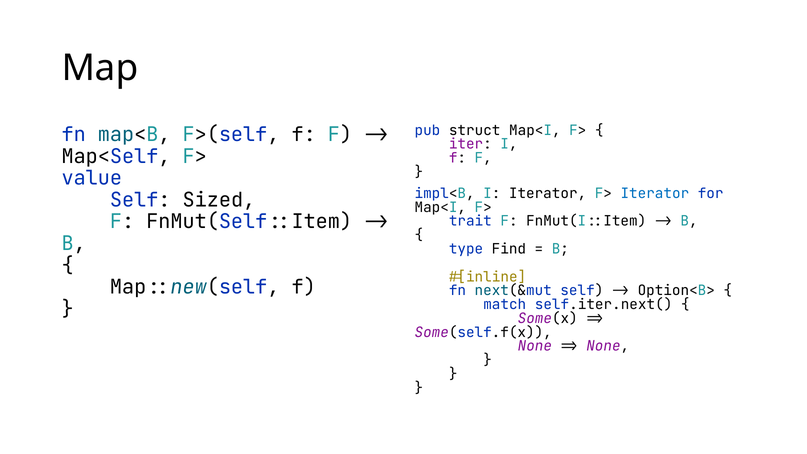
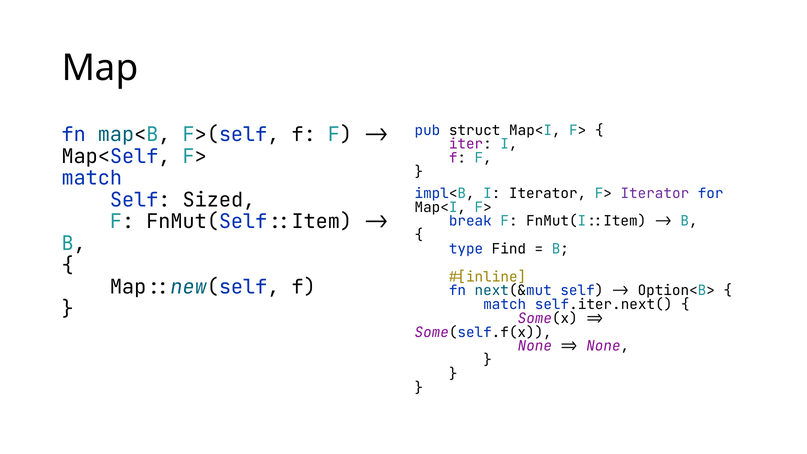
value: value -> match (92, 178)
Iterator colour: blue -> purple (655, 193)
trait: trait -> break (470, 221)
